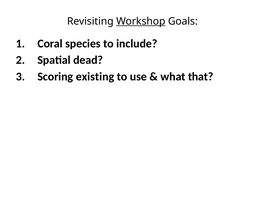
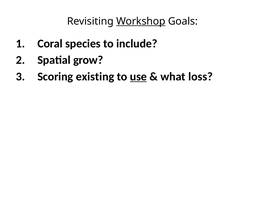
dead: dead -> grow (88, 60)
use underline: none -> present (138, 76)
that: that -> loss (201, 76)
